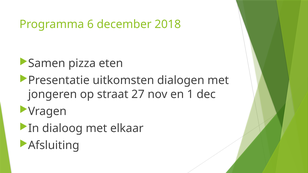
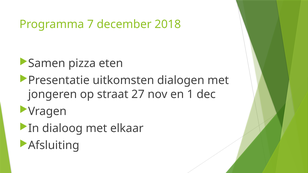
6: 6 -> 7 (90, 24)
